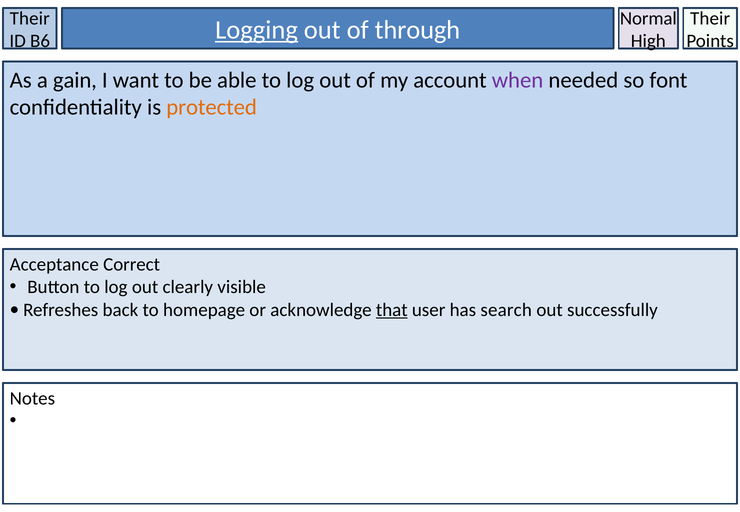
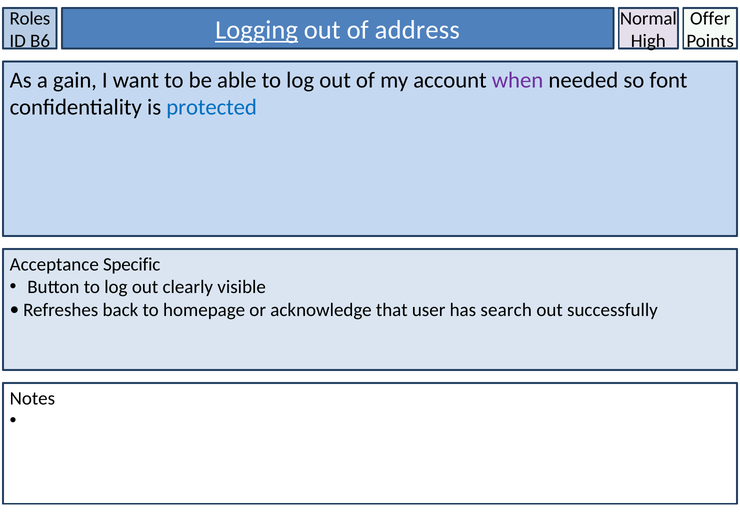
Their: Their -> Roles (30, 18)
Their: Their -> Offer (710, 18)
through: through -> address (417, 30)
protected colour: orange -> blue (212, 107)
Correct: Correct -> Specific (132, 265)
that underline: present -> none (392, 310)
